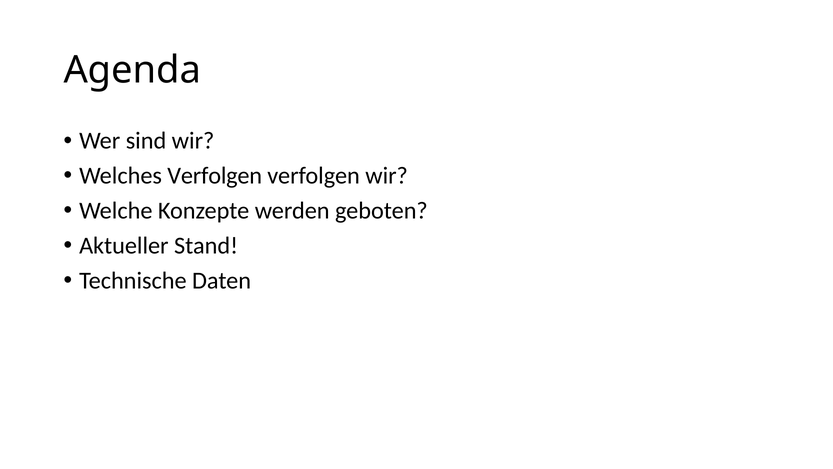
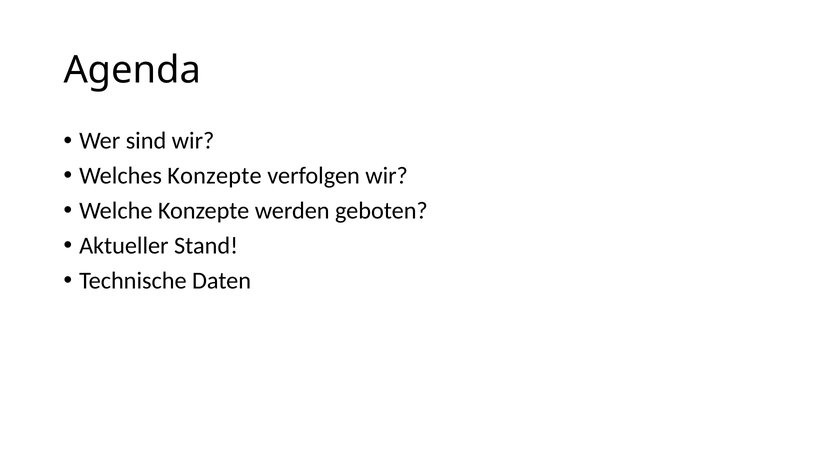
Welches Verfolgen: Verfolgen -> Konzepte (215, 176)
